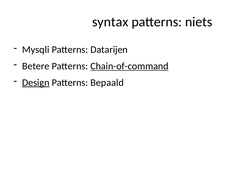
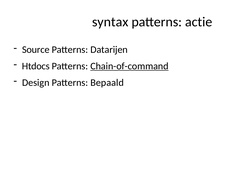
niets: niets -> actie (199, 22)
Mysqli: Mysqli -> Source (36, 50)
Betere: Betere -> Htdocs (36, 66)
Design underline: present -> none (36, 83)
